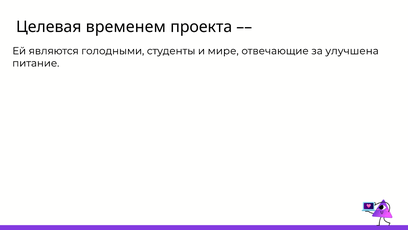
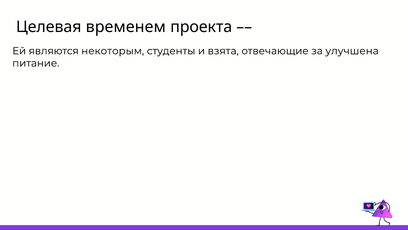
голодными: голодными -> некоторым (113, 51)
мире: мире -> взята (223, 51)
